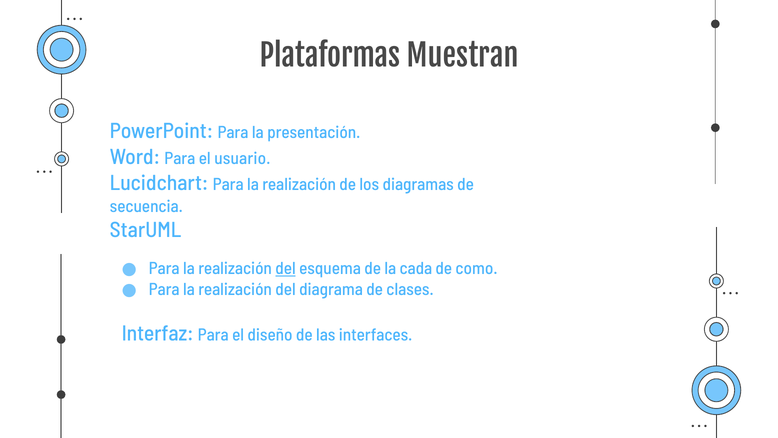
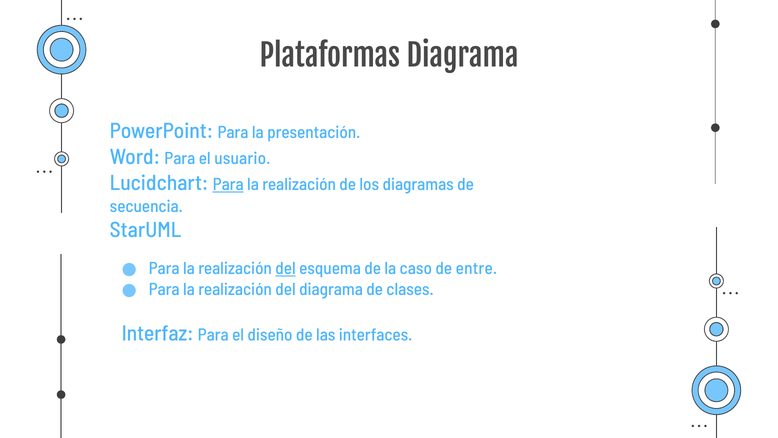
Plataformas Muestran: Muestran -> Diagrama (463, 57)
Para underline: none -> present (228, 185)
cada: cada -> caso (416, 268)
como: como -> entre (476, 268)
